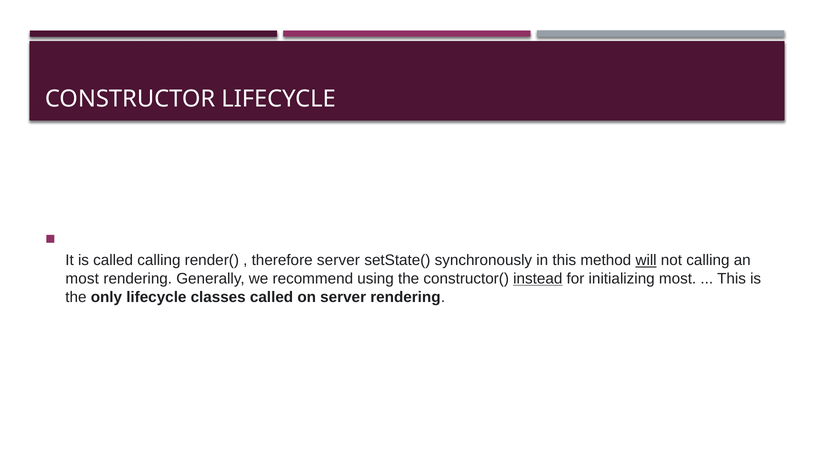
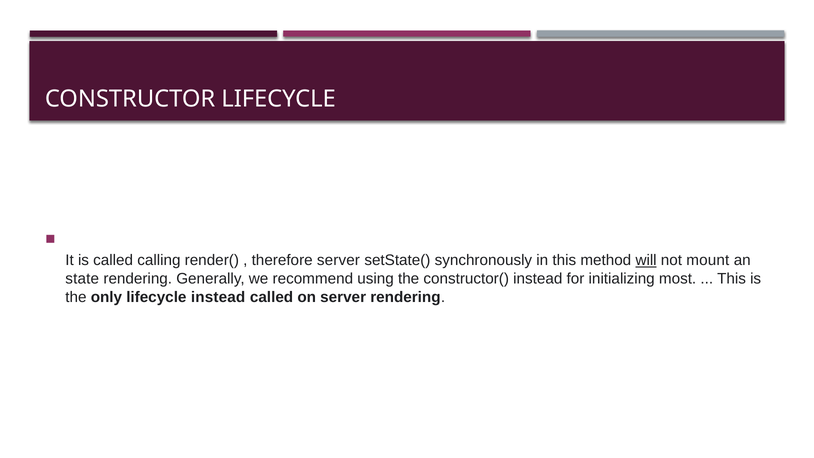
not calling: calling -> mount (708, 260)
most: most -> state (82, 279)
instead underline: present -> none (538, 279)
lifecycle classes: classes -> instead (218, 297)
